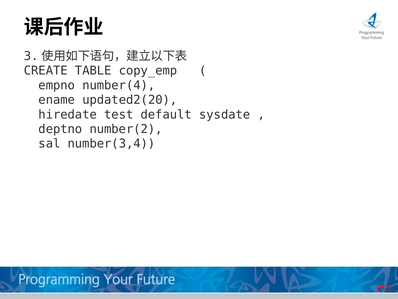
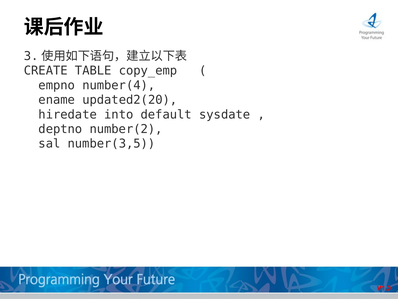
test: test -> into (119, 114)
number(3,4: number(3,4 -> number(3,5 (111, 143)
